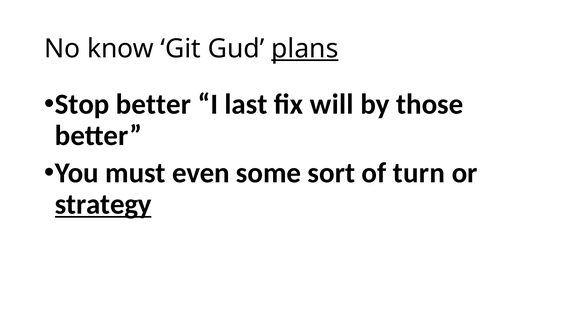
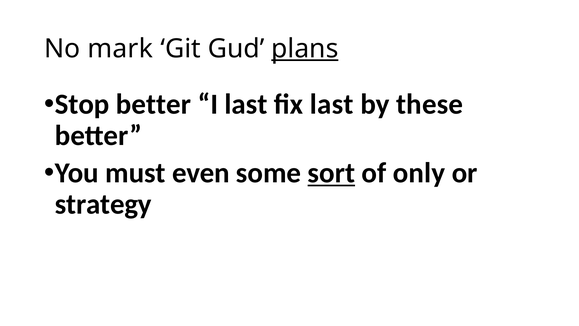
know: know -> mark (120, 49)
fix will: will -> last (332, 104)
those: those -> these (430, 104)
sort underline: none -> present (331, 173)
turn: turn -> only (419, 173)
strategy underline: present -> none (103, 204)
